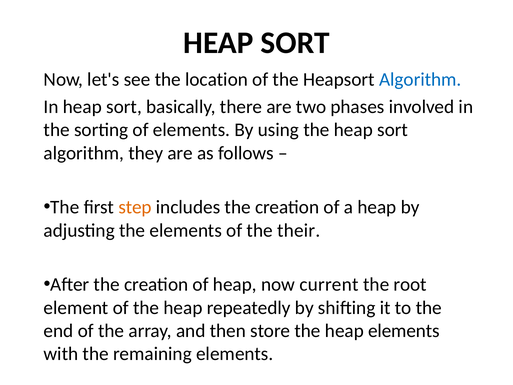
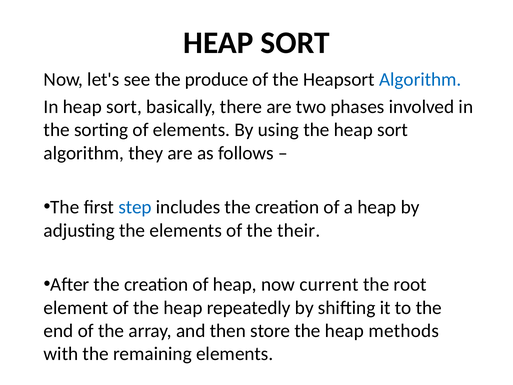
location: location -> produce (217, 80)
step colour: orange -> blue (135, 207)
heap elements: elements -> methods (404, 331)
